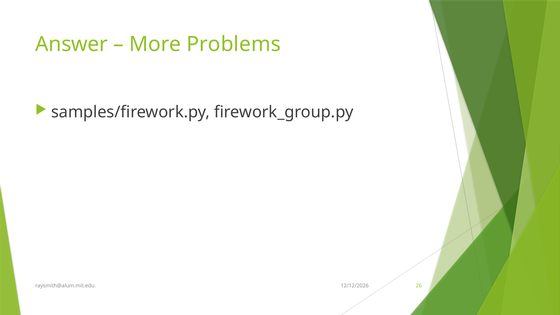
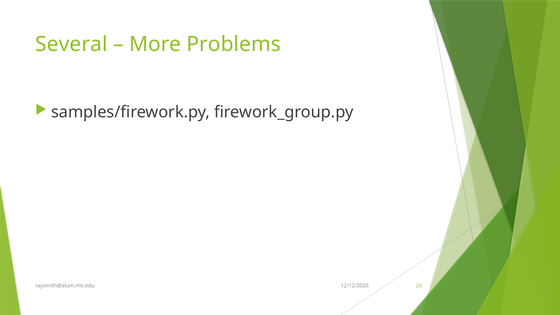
Answer: Answer -> Several (71, 44)
